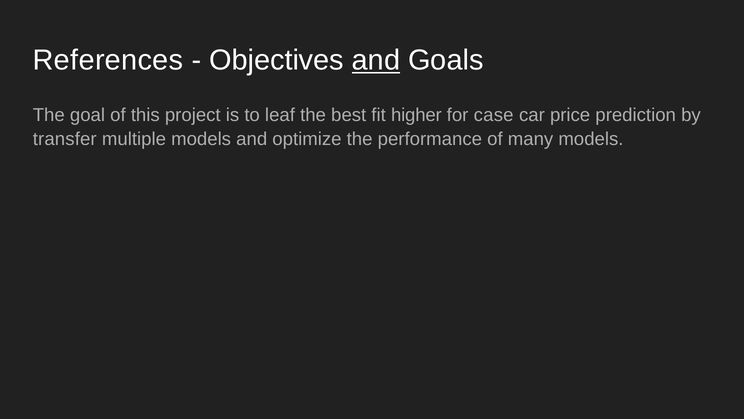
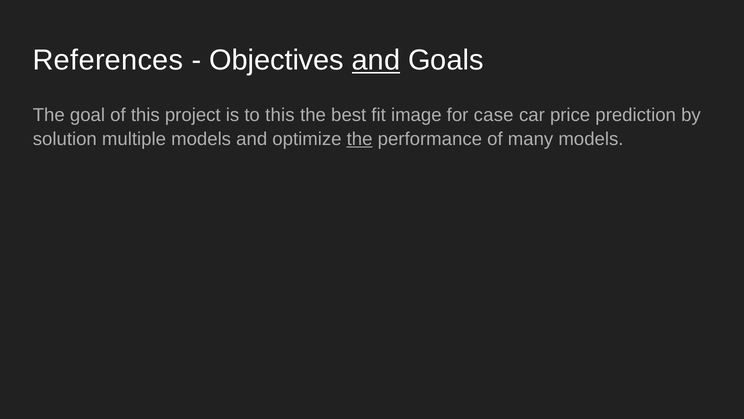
to leaf: leaf -> this (280, 115)
higher: higher -> image (416, 115)
transfer: transfer -> solution (65, 139)
the underline: none -> present (360, 139)
